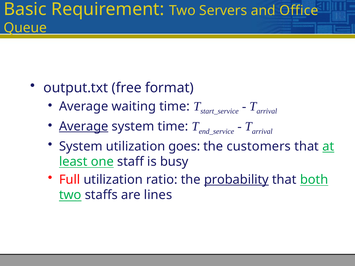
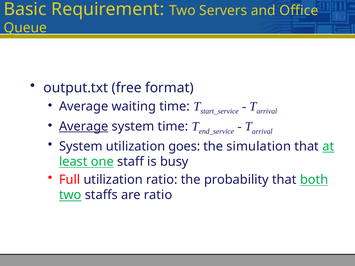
customers: customers -> simulation (259, 147)
probability underline: present -> none (236, 180)
are lines: lines -> ratio (158, 195)
